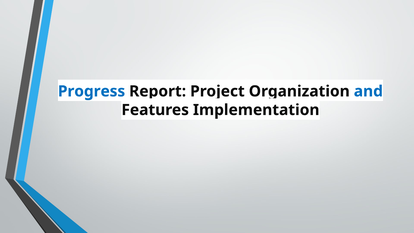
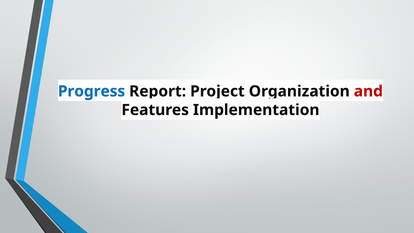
and colour: blue -> red (368, 91)
